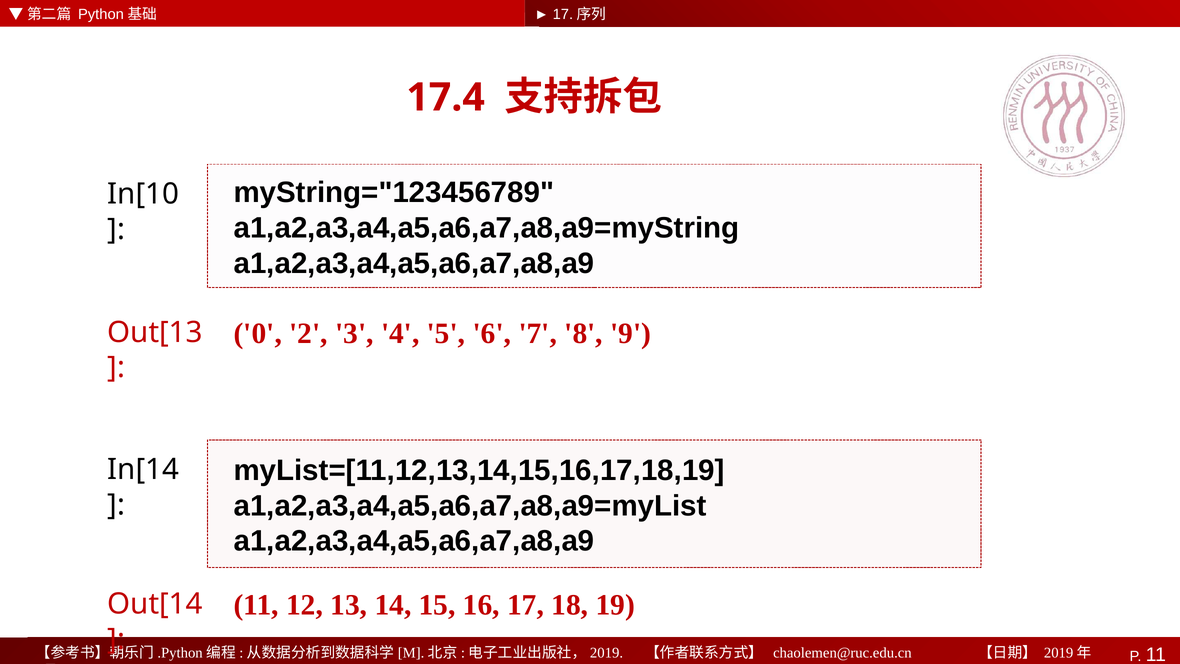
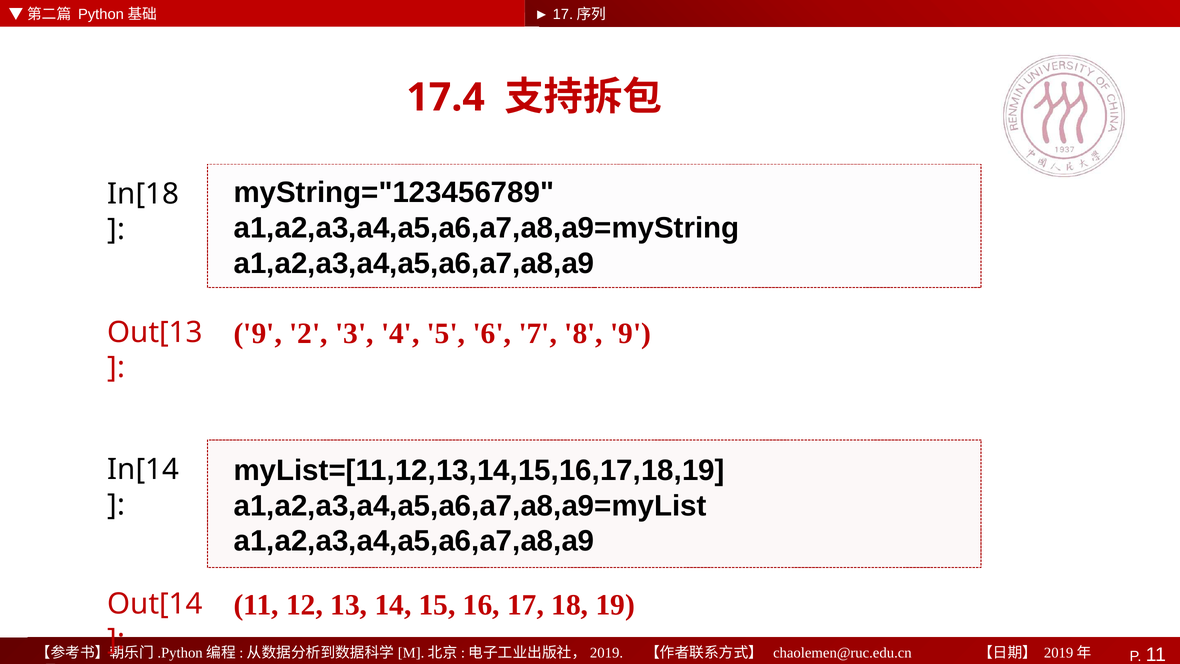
In[10: In[10 -> In[18 (143, 194)
0: 0 -> 9 (258, 333)
